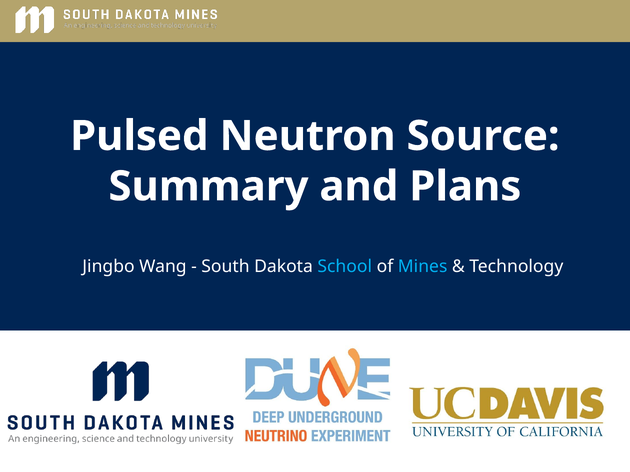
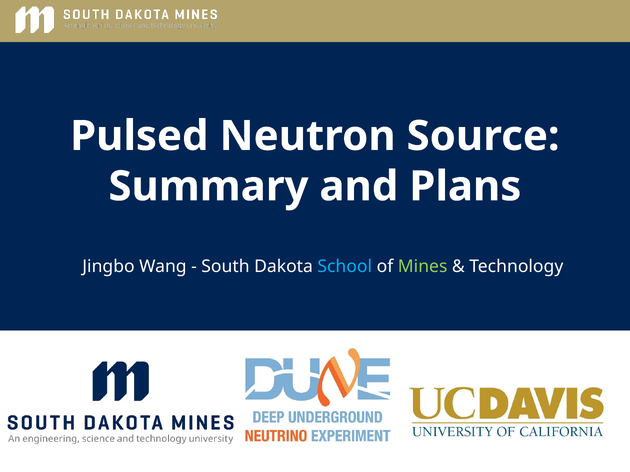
Mines colour: light blue -> light green (423, 267)
